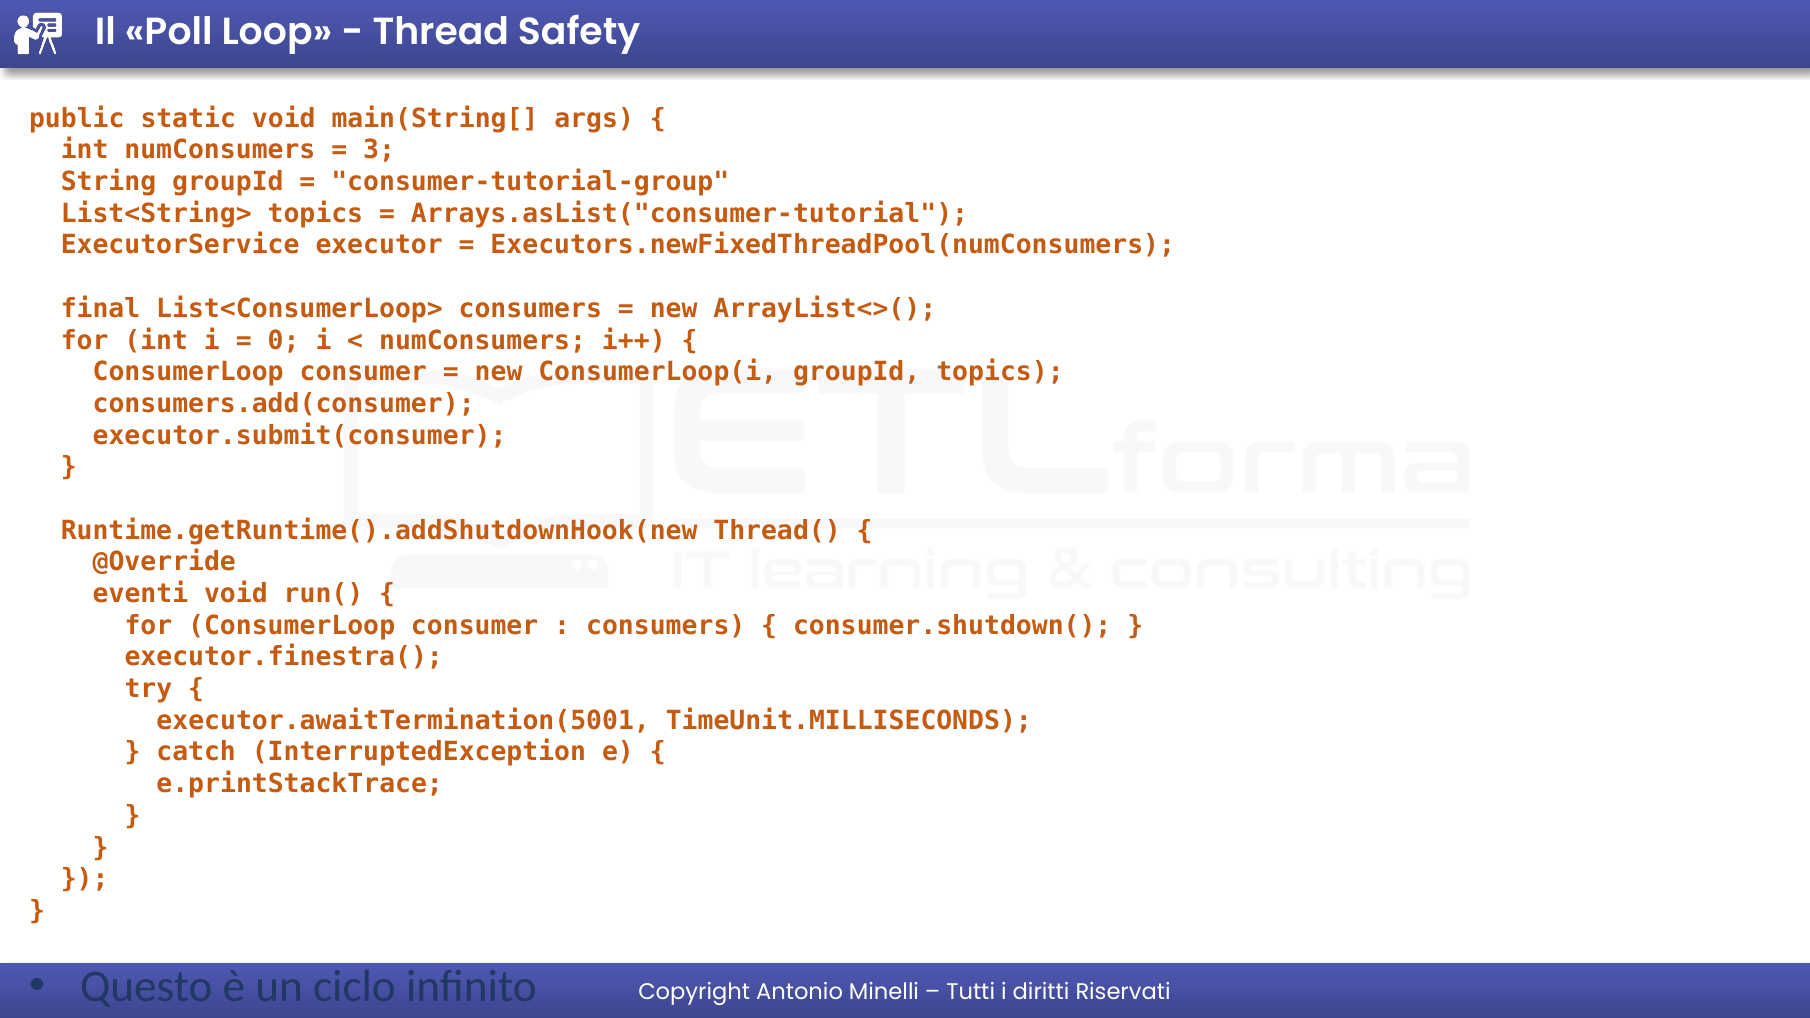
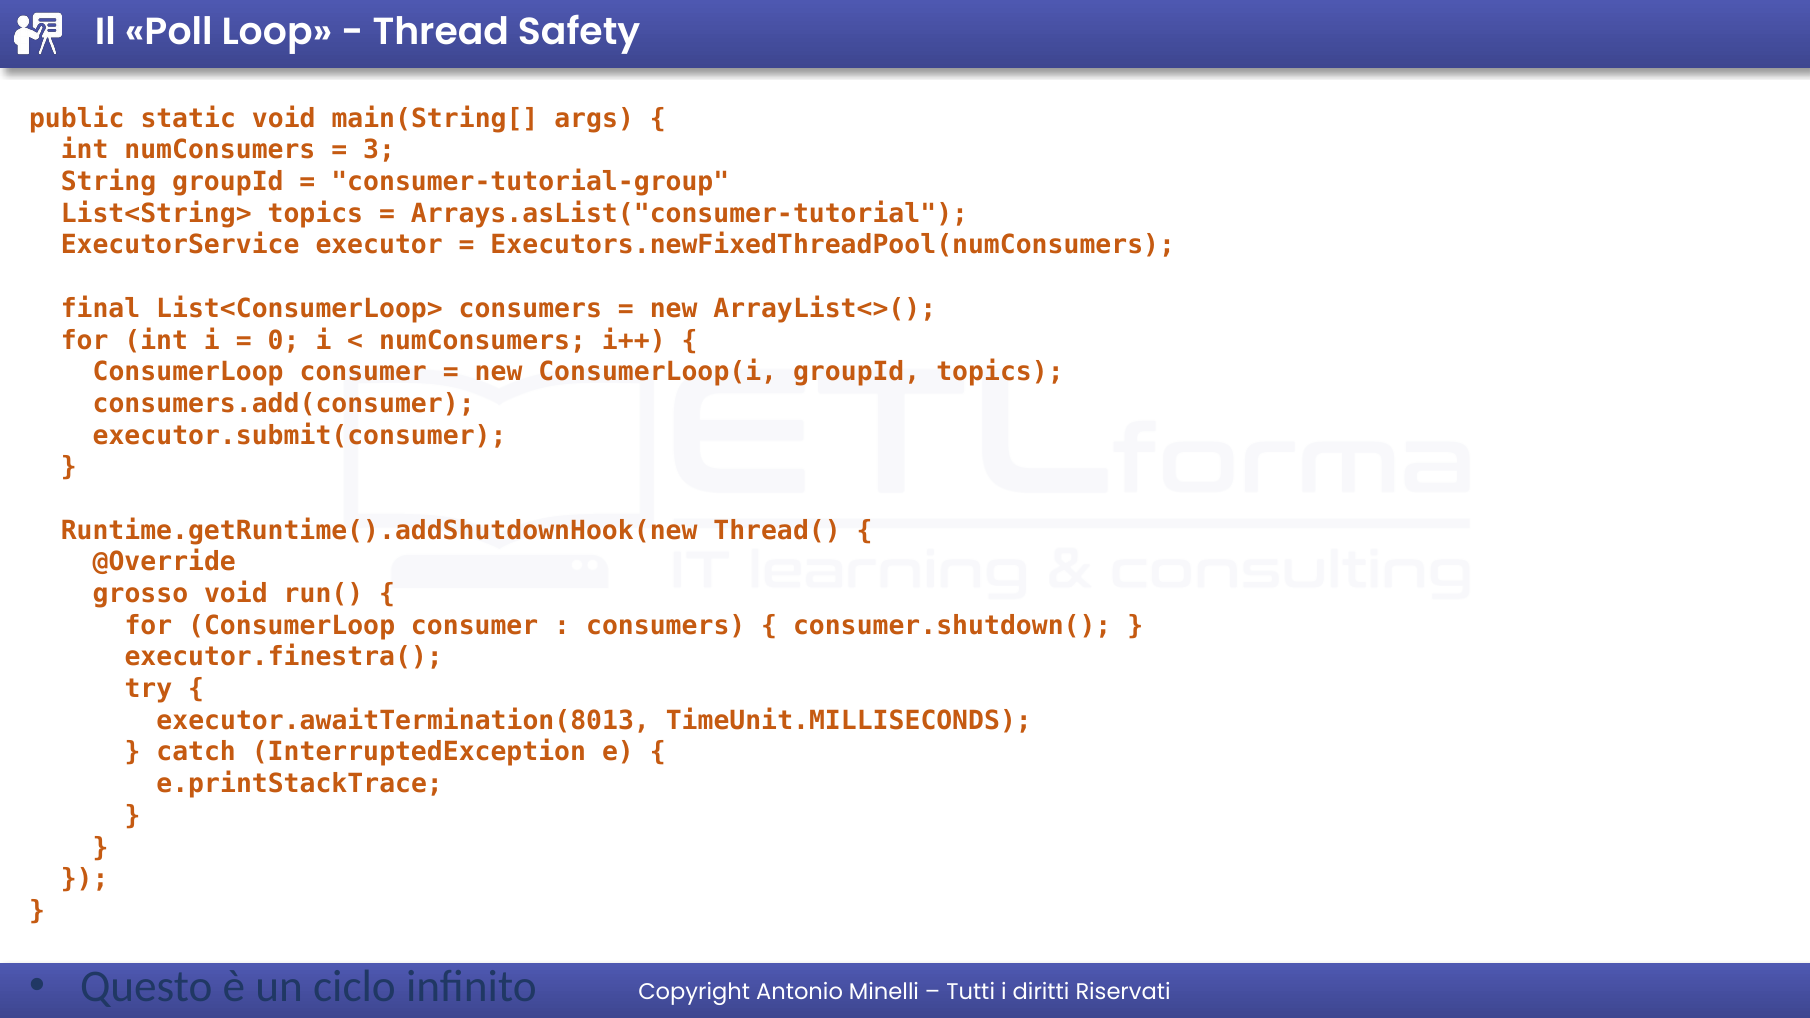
eventi: eventi -> grosso (140, 594)
executor.awaitTermination(5001: executor.awaitTermination(5001 -> executor.awaitTermination(8013 (403, 721)
